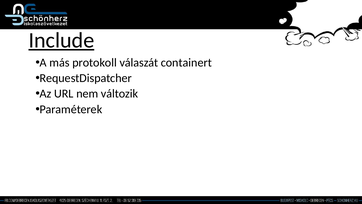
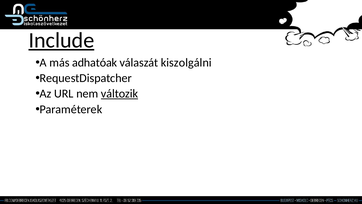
protokoll: protokoll -> adhatóak (95, 62)
containert: containert -> kiszolgálni (186, 62)
változik underline: none -> present (119, 94)
